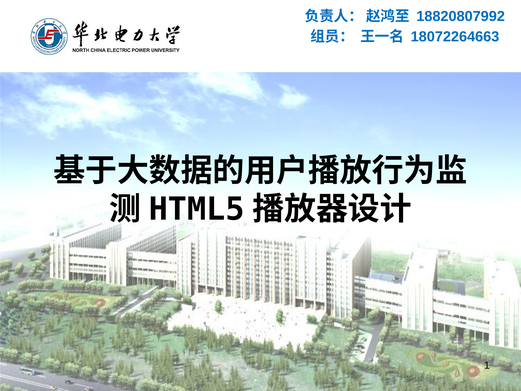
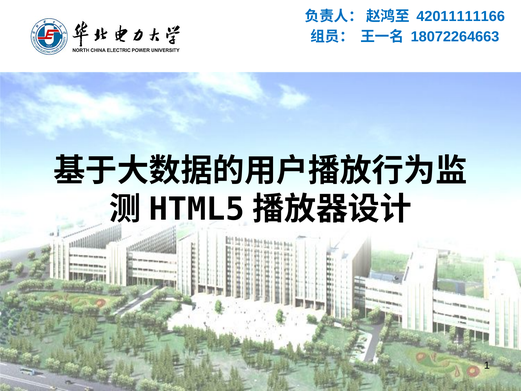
18820807992: 18820807992 -> 42011111166 (461, 16)
